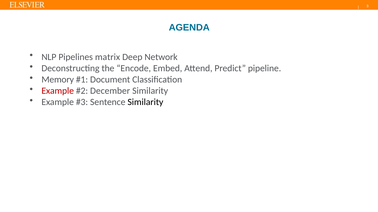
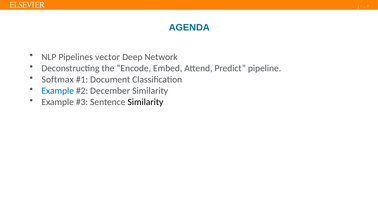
matrix: matrix -> vector (108, 57)
Memory: Memory -> Softmax (58, 80)
Example colour: red -> blue (58, 91)
